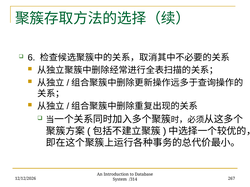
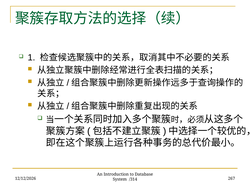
6: 6 -> 1 (31, 58)
